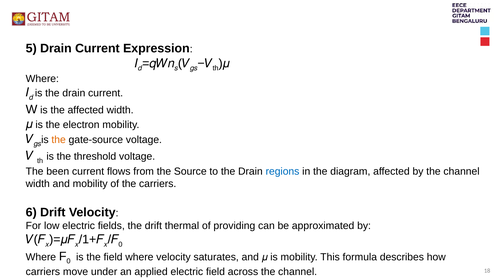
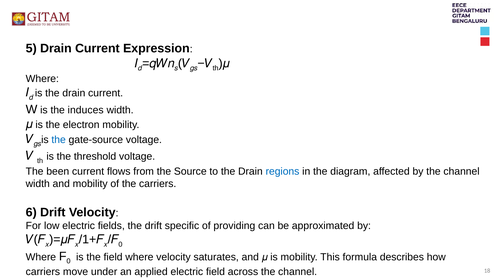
the affected: affected -> induces (86, 110)
the colour: orange -> blue (59, 140)
thermal: thermal -> specific (182, 226)
